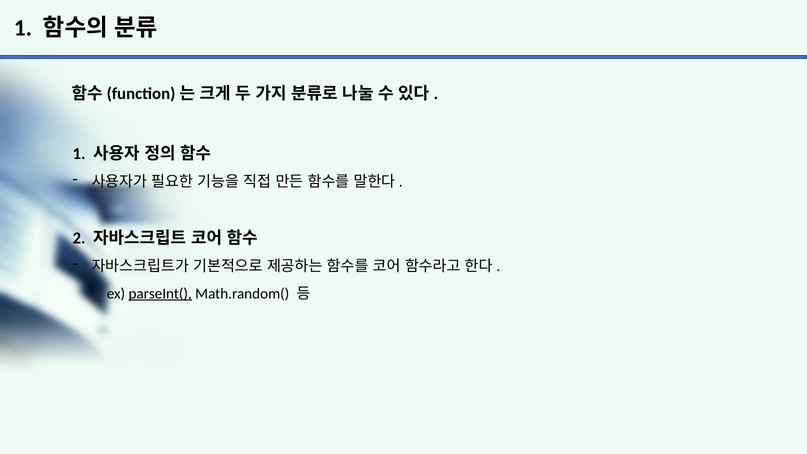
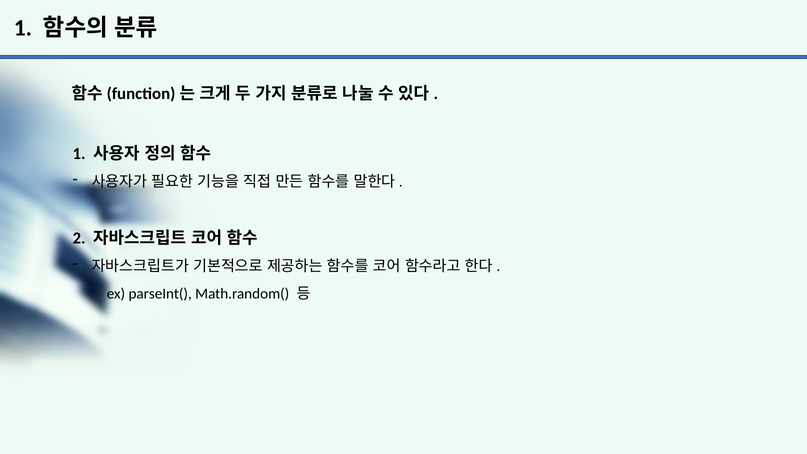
parseInt( underline: present -> none (160, 294)
